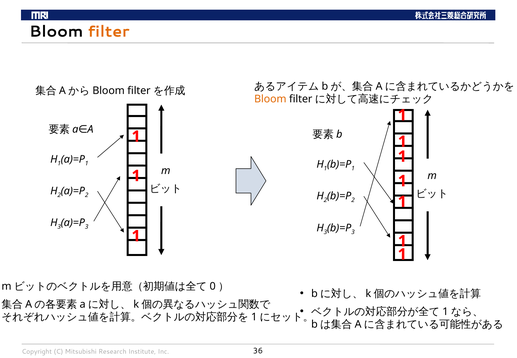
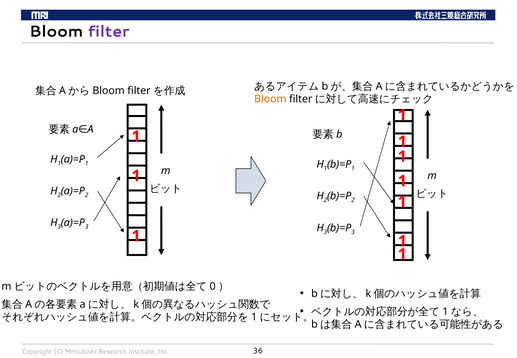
filter colour: orange -> purple (109, 32)
